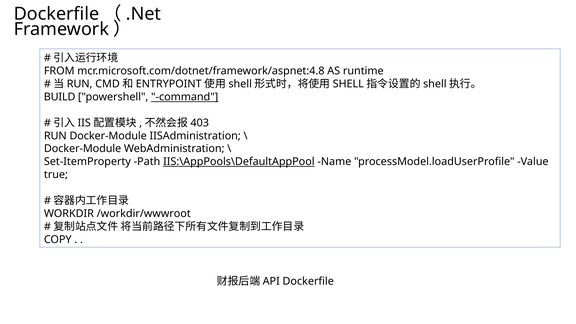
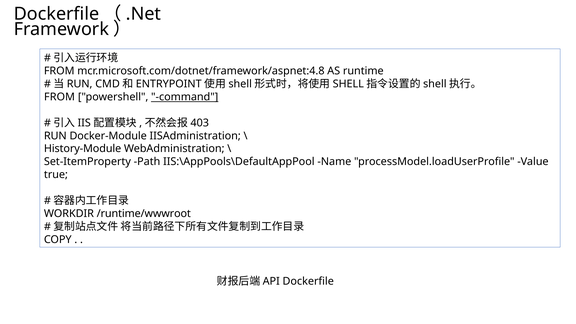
BUILD: BUILD -> FROM (59, 97)
Docker-Module: Docker-Module -> History-Module (83, 149)
IIS:\AppPools\DefaultAppPool underline: present -> none (239, 162)
/workdir/wwwroot: /workdir/wwwroot -> /runtime/wwwroot (144, 214)
